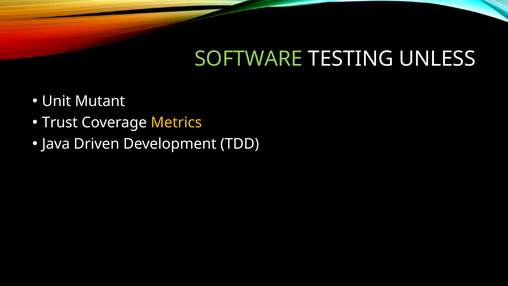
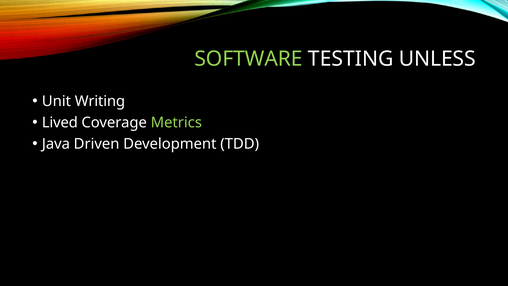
Mutant: Mutant -> Writing (100, 101)
Trust: Trust -> Lived (60, 123)
Metrics colour: yellow -> light green (176, 123)
